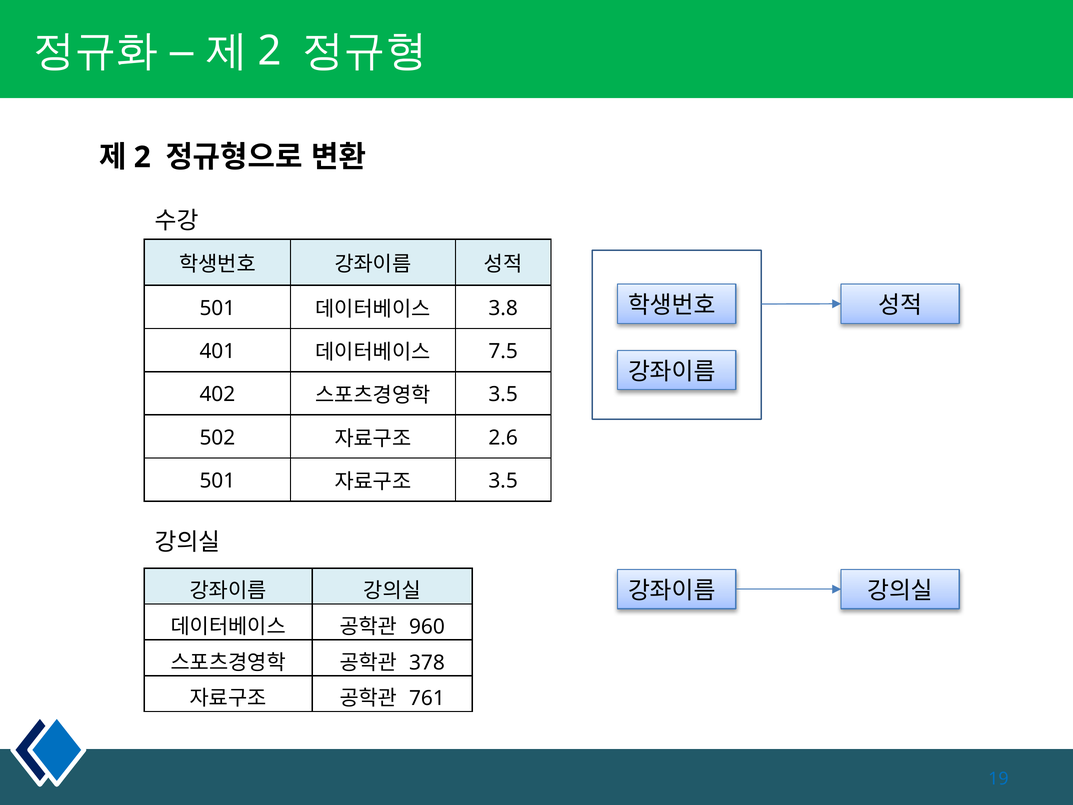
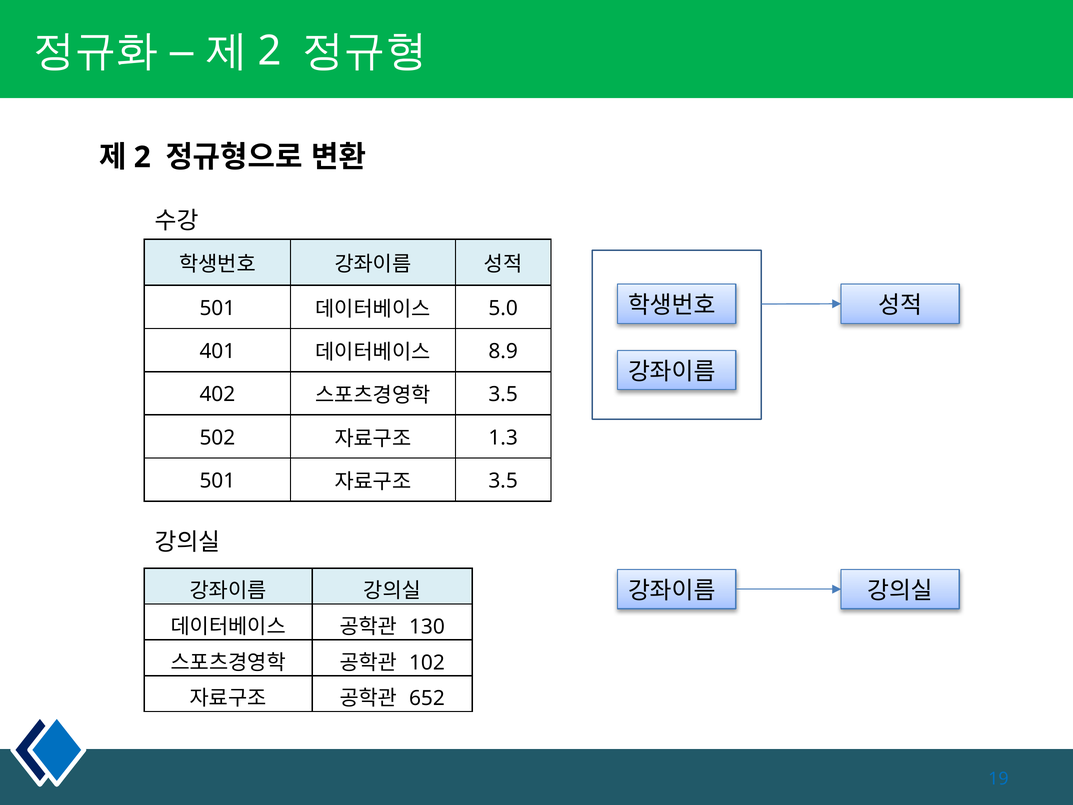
3.8: 3.8 -> 5.0 (503, 308)
7.5: 7.5 -> 8.9 (503, 351)
2.6: 2.6 -> 1.3 (503, 438)
960: 960 -> 130 (427, 627)
378: 378 -> 102 (427, 662)
761: 761 -> 652 (427, 698)
